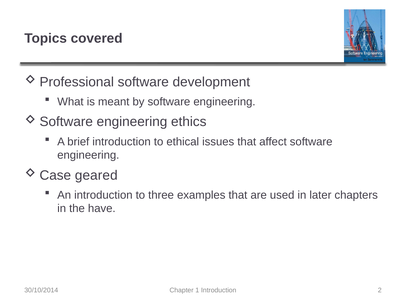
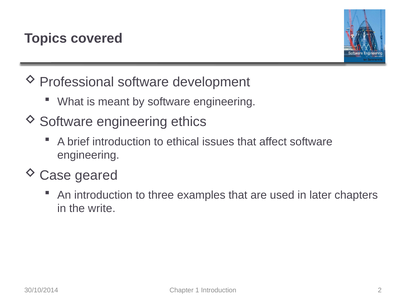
have: have -> write (102, 209)
